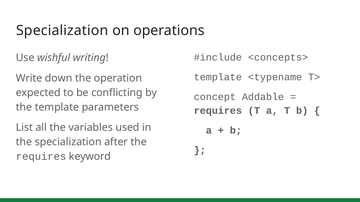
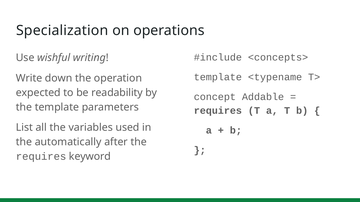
conflicting: conflicting -> readability (117, 93)
the specialization: specialization -> automatically (68, 142)
